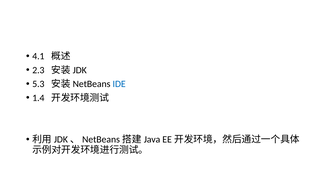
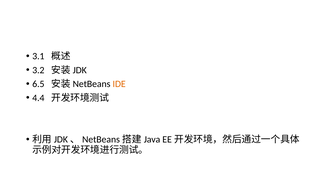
4.1: 4.1 -> 3.1 (38, 56)
2.3: 2.3 -> 3.2 (38, 70)
5.3: 5.3 -> 6.5 (38, 84)
IDE colour: blue -> orange (119, 84)
1.4: 1.4 -> 4.4 (38, 98)
